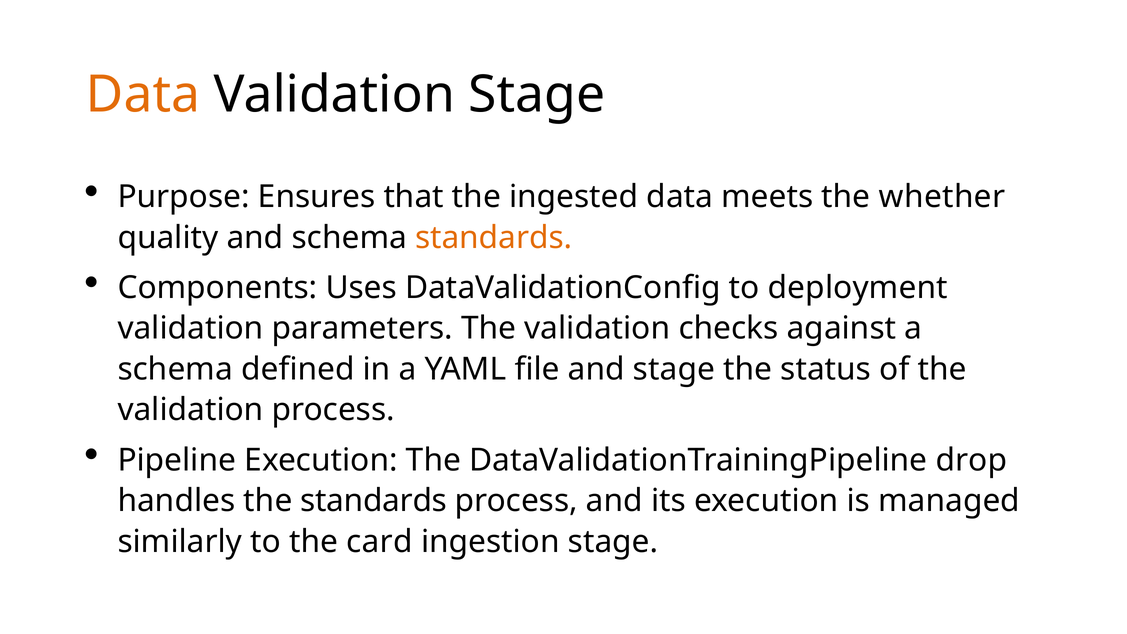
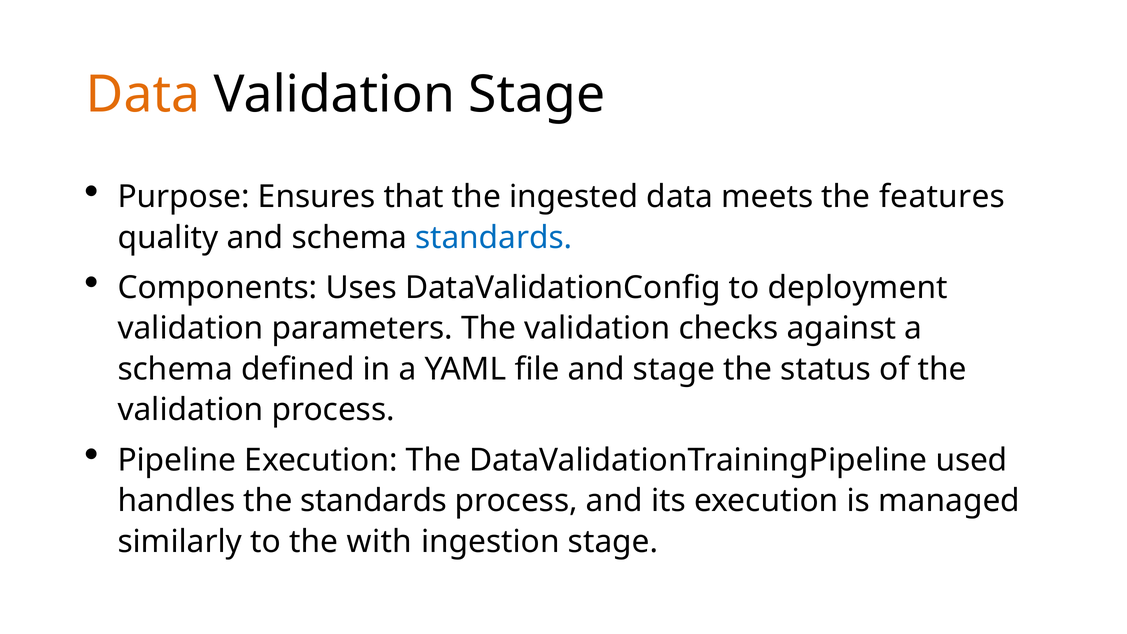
whether: whether -> features (942, 197)
standards colour: orange -> blue (494, 238)
drop: drop -> used (971, 460)
card: card -> with (379, 542)
